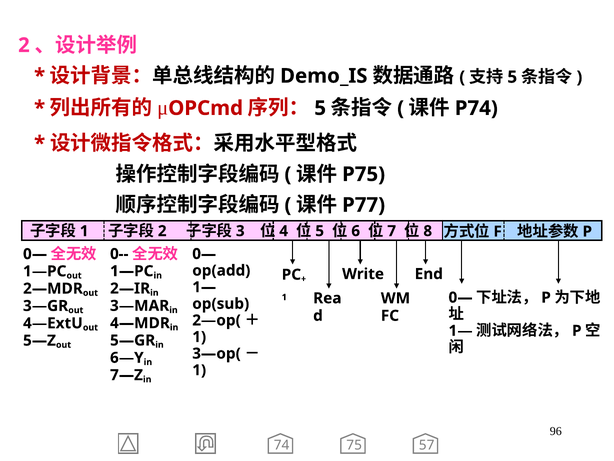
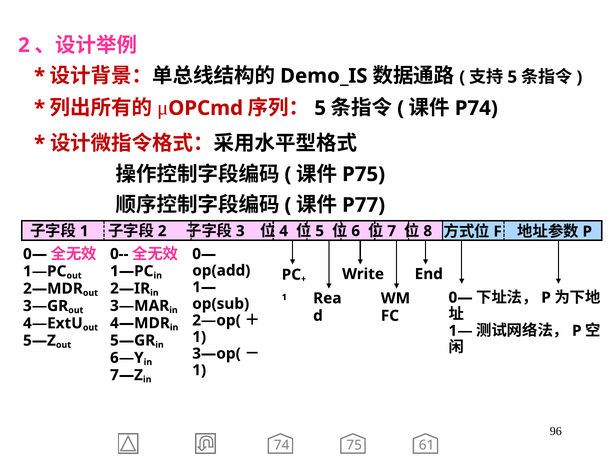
57: 57 -> 61 (427, 445)
